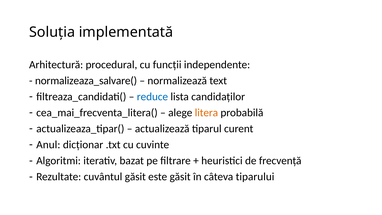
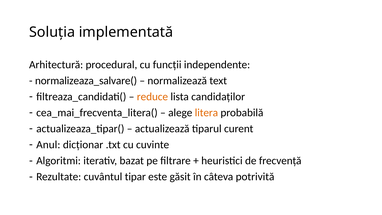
reduce colour: blue -> orange (152, 97)
cuvântul găsit: găsit -> tipar (135, 177)
tiparului: tiparului -> potrivită (255, 177)
